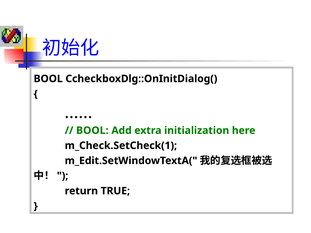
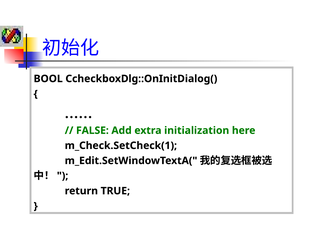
BOOL: BOOL -> FALSE (92, 131)
